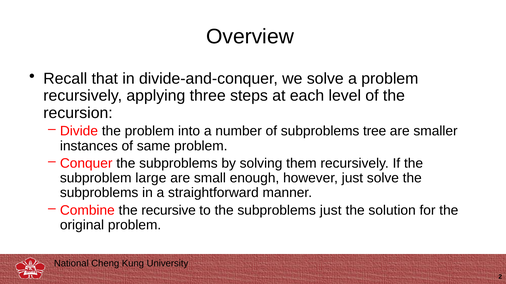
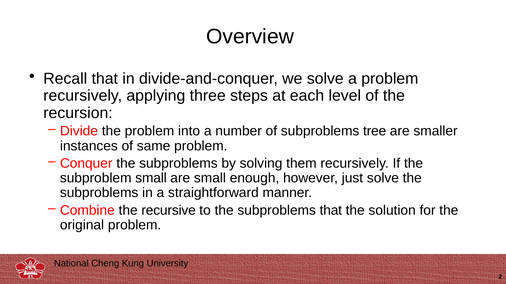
subproblem large: large -> small (151, 178)
subproblems just: just -> that (331, 211)
